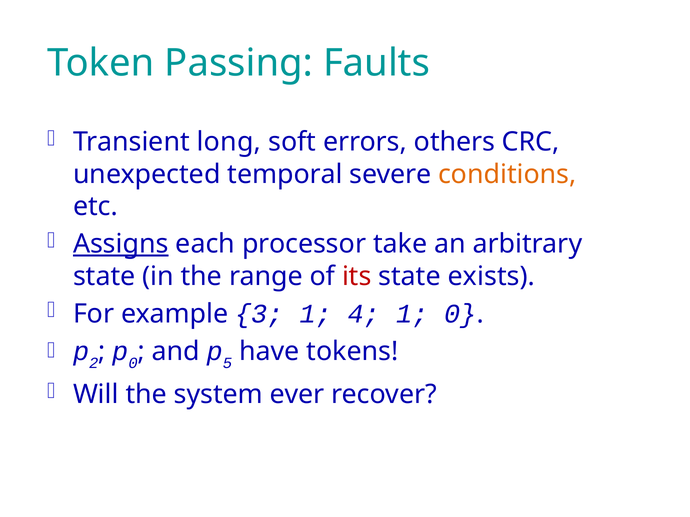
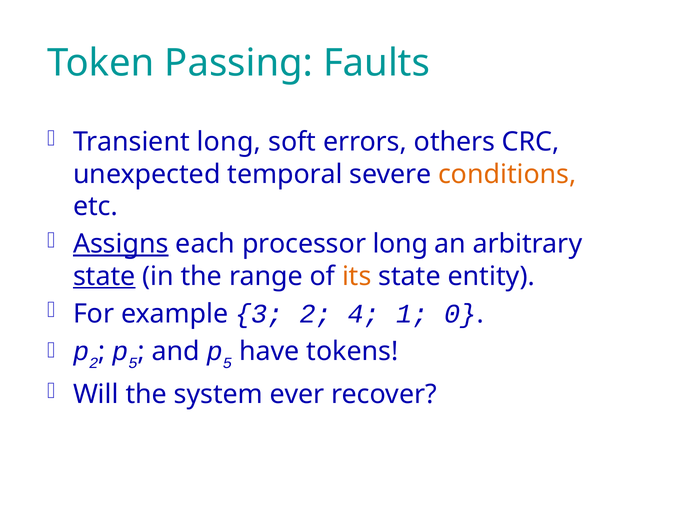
processor take: take -> long (400, 244)
state underline: none -> present (104, 276)
its colour: red -> orange (357, 276)
exists: exists -> entity (491, 276)
3 1: 1 -> 2 (316, 314)
0: 0 -> 5 (133, 363)
